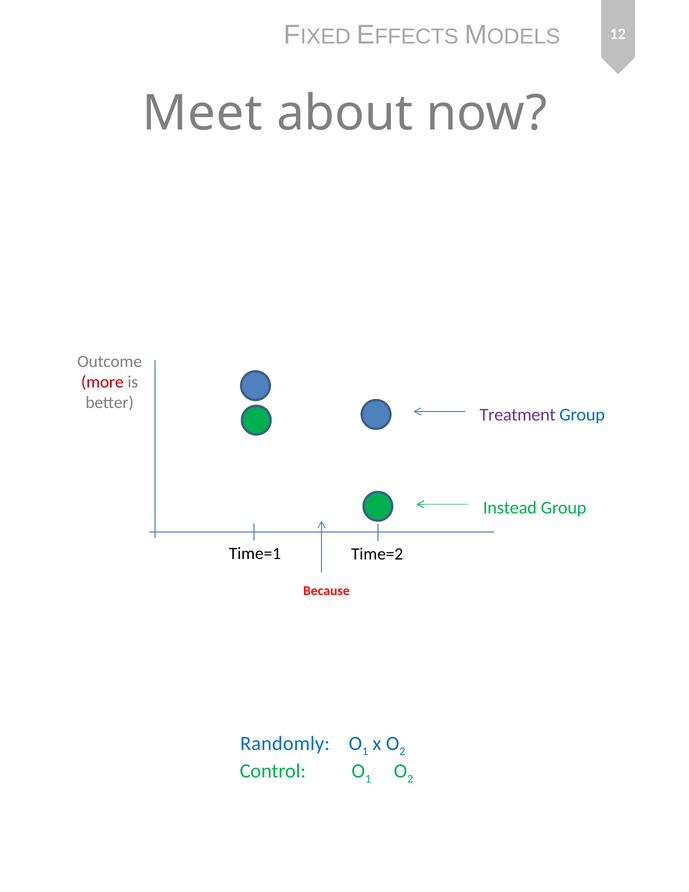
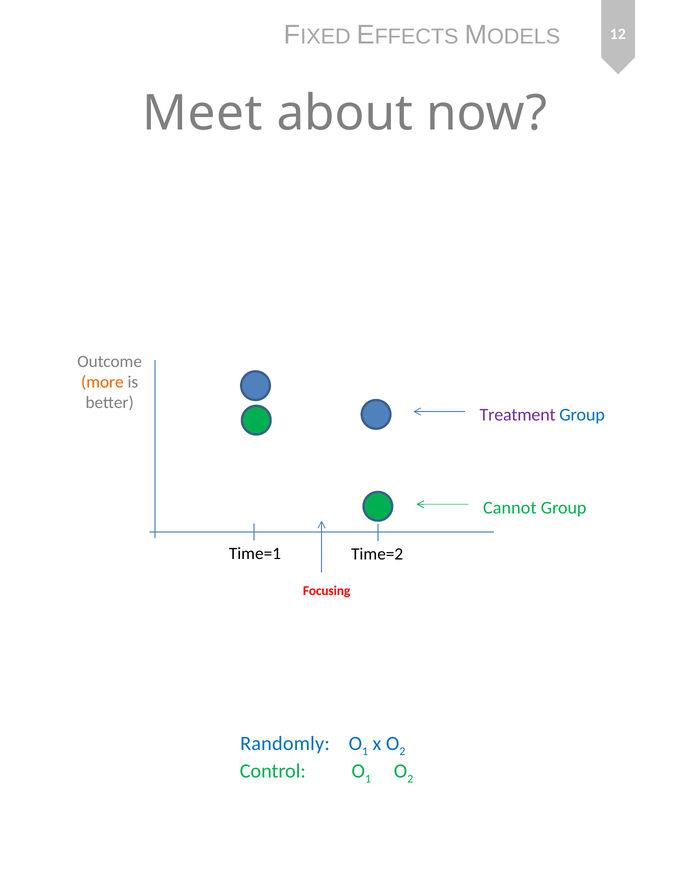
more colour: red -> orange (102, 382)
Instead: Instead -> Cannot (510, 508)
Because: Because -> Focusing (327, 591)
